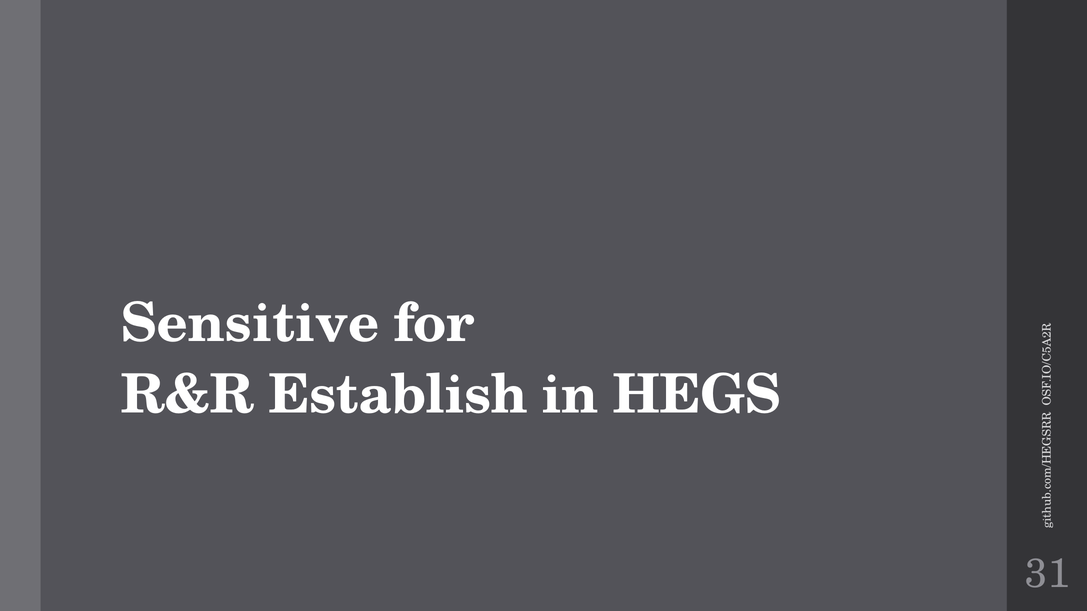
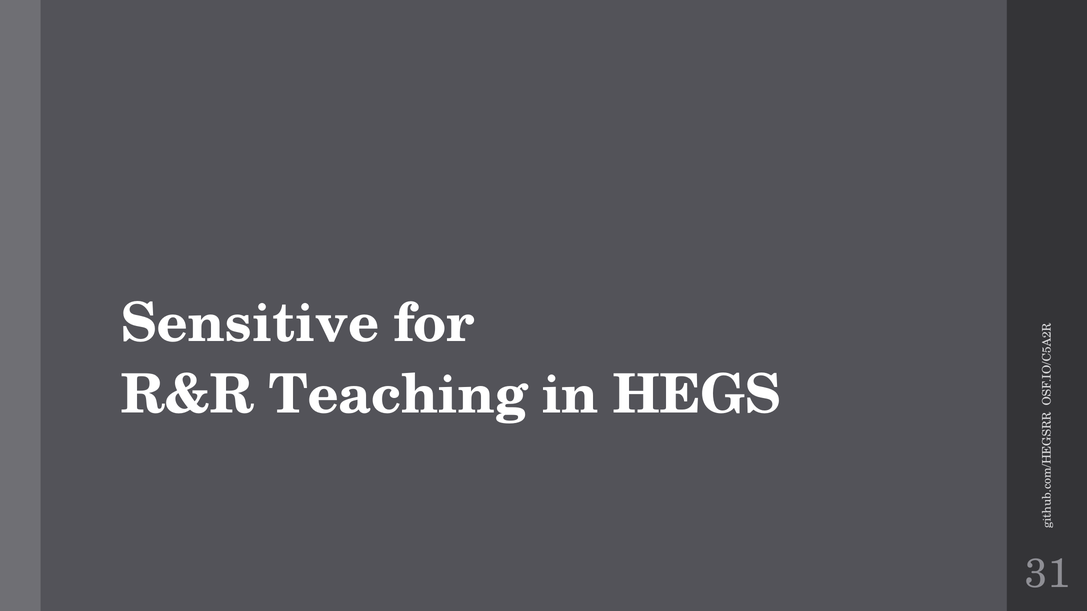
Establish: Establish -> Teaching (398, 395)
